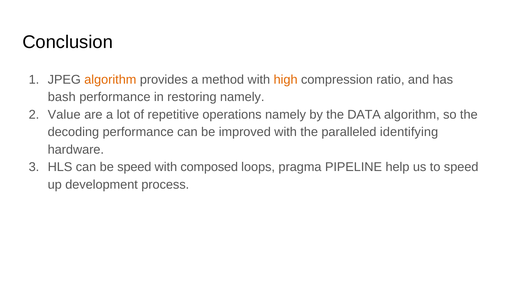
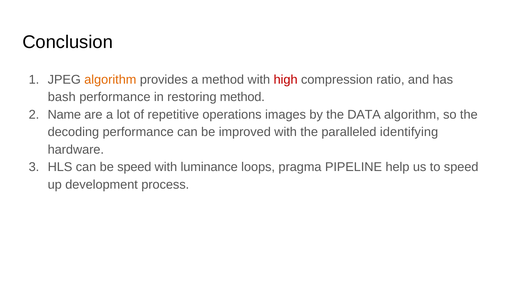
high colour: orange -> red (286, 80)
restoring namely: namely -> method (242, 97)
Value: Value -> Name (64, 115)
operations namely: namely -> images (286, 115)
composed: composed -> luminance (209, 167)
